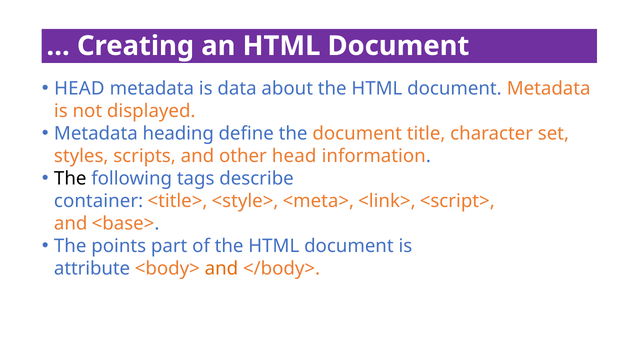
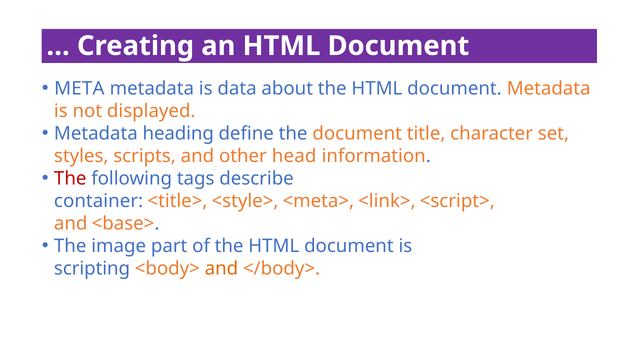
HEAD: HEAD -> META (79, 89)
The colour: black -> red (70, 178)
points: points -> image (119, 246)
attribute: attribute -> scripting (92, 268)
